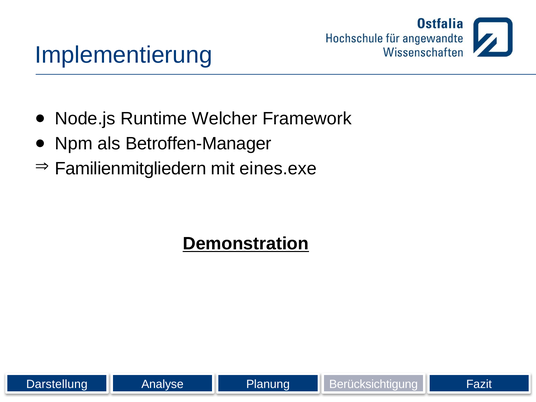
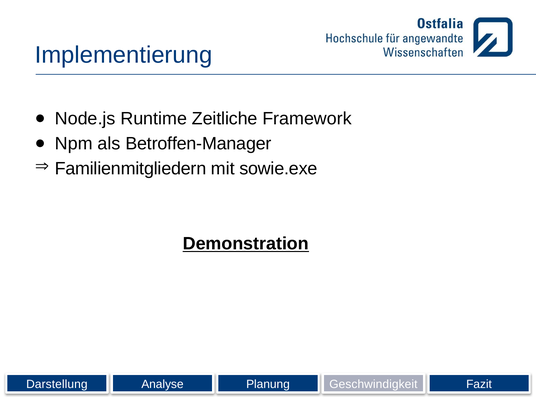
Welcher: Welcher -> Zeitliche (225, 119)
eines.exe: eines.exe -> sowie.exe (278, 169)
Berücksichtigung: Berücksichtigung -> Geschwindigkeit (373, 384)
